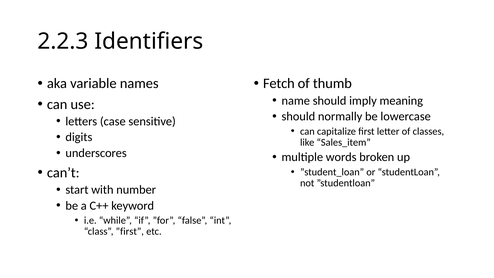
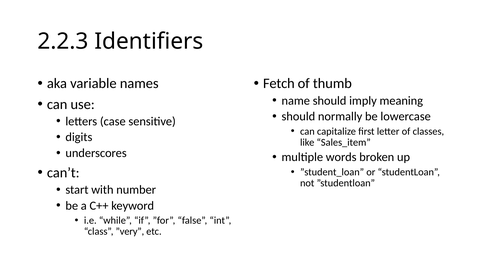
”first: ”first -> ”very (130, 231)
